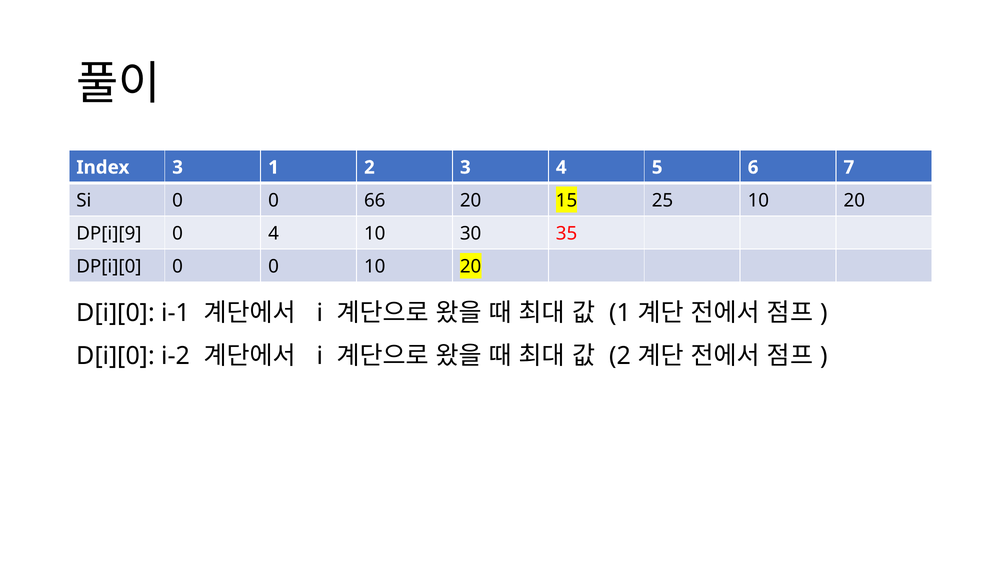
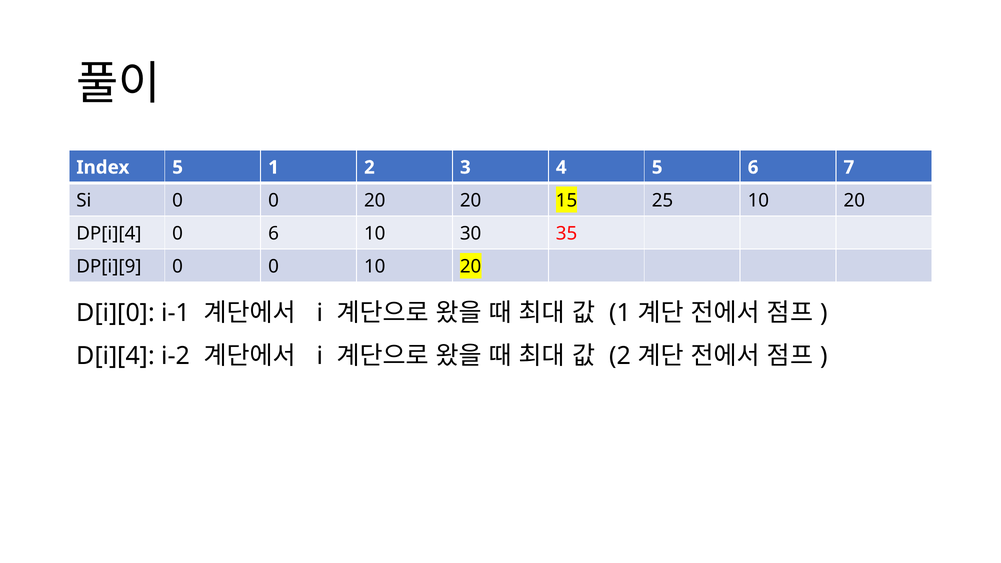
Index 3: 3 -> 5 (178, 167)
0 66: 66 -> 20 (375, 201)
DP[i][9: DP[i][9 -> DP[i][4 (109, 234)
0 4: 4 -> 6 (274, 234)
DP[i][0: DP[i][0 -> DP[i][9 (109, 267)
D[i][0: D[i][0 -> D[i][4 (116, 356)
